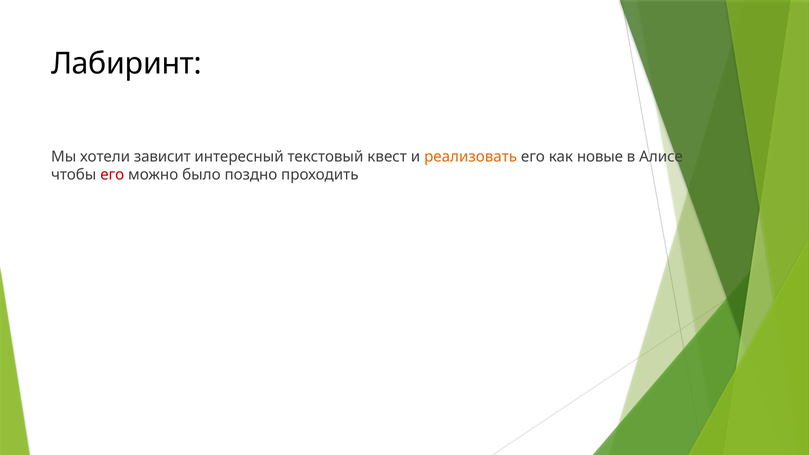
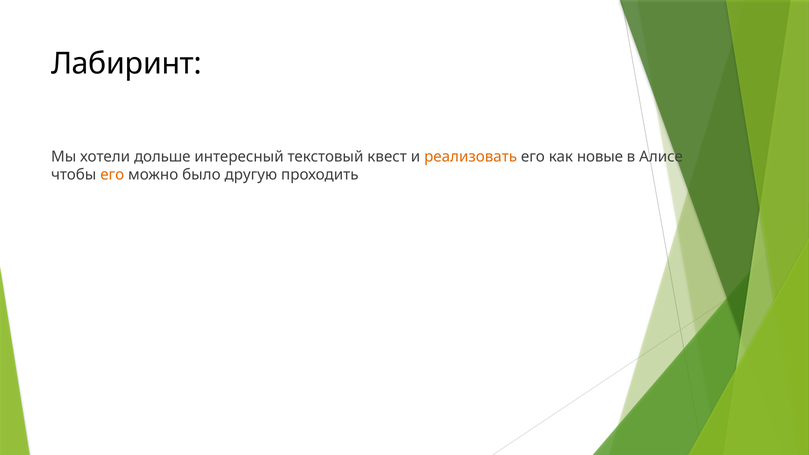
зависит: зависит -> дольше (162, 157)
его colour: red -> orange (112, 175)
поздно: поздно -> другую (251, 175)
